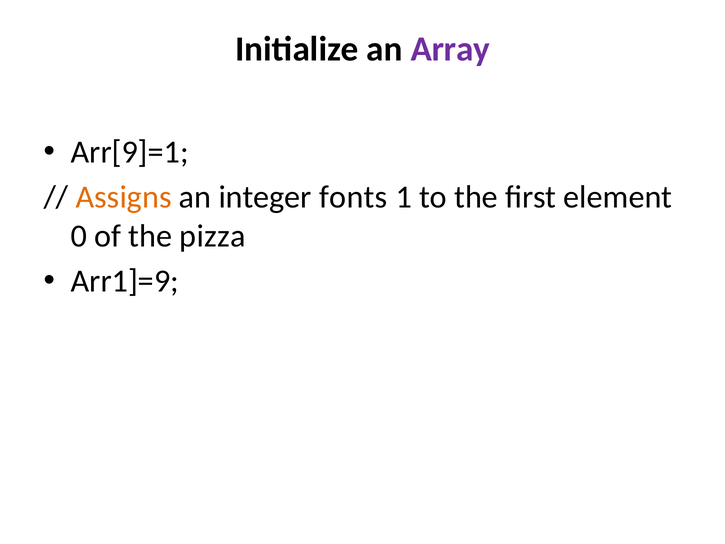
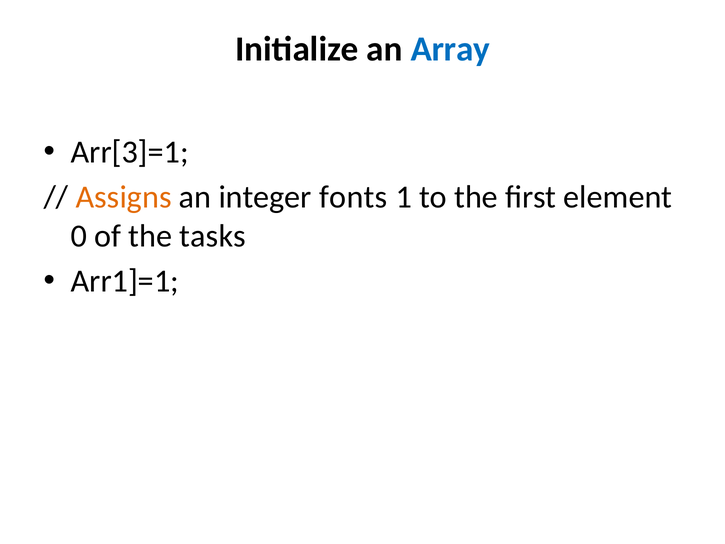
Array colour: purple -> blue (450, 49)
Arr[9]=1: Arr[9]=1 -> Arr[3]=1 (130, 152)
pizza: pizza -> tasks (213, 236)
Arr1]=9: Arr1]=9 -> Arr1]=1 (125, 281)
